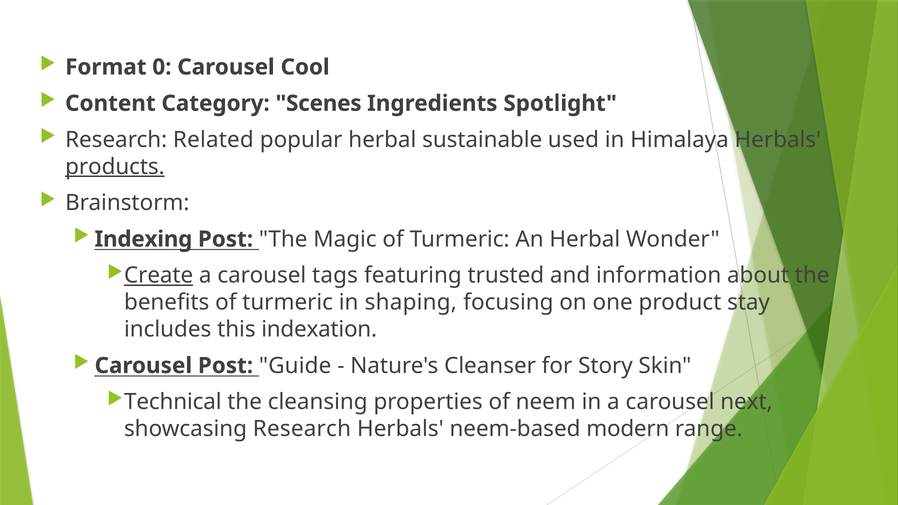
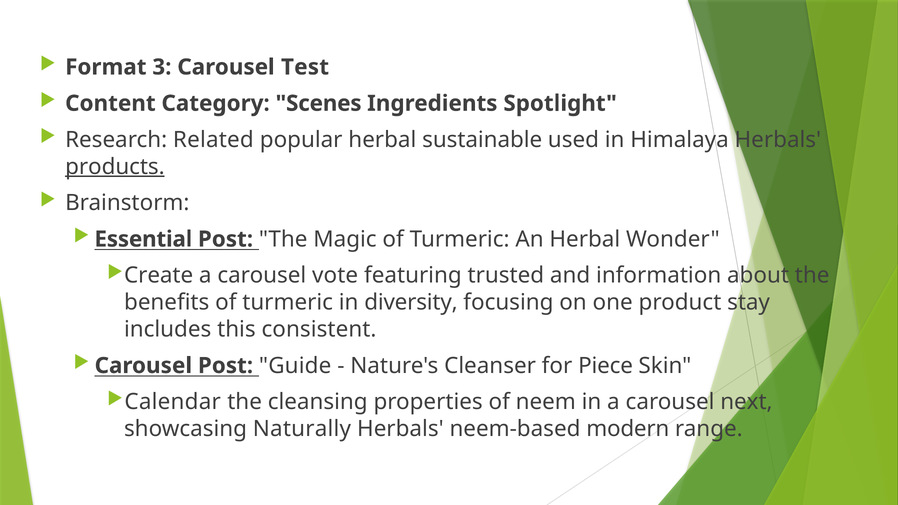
0: 0 -> 3 (162, 67)
Cool: Cool -> Test (305, 67)
Indexing: Indexing -> Essential (143, 239)
Create underline: present -> none (159, 276)
tags: tags -> vote (335, 276)
shaping: shaping -> diversity (411, 303)
indexation: indexation -> consistent (319, 329)
Story: Story -> Piece (606, 366)
Technical: Technical -> Calendar (173, 402)
showcasing Research: Research -> Naturally (302, 429)
